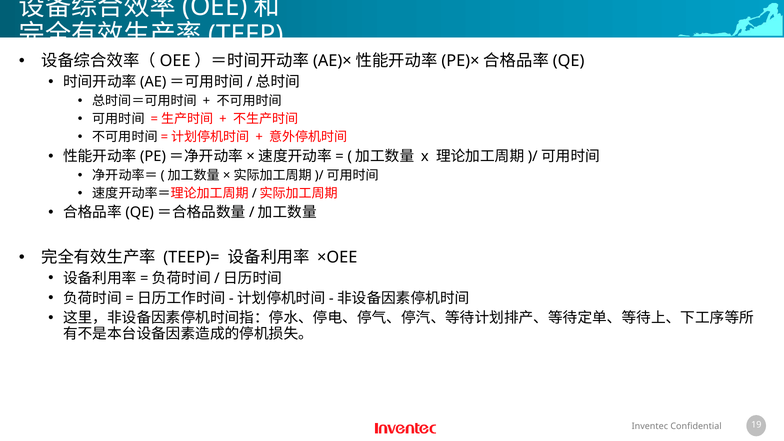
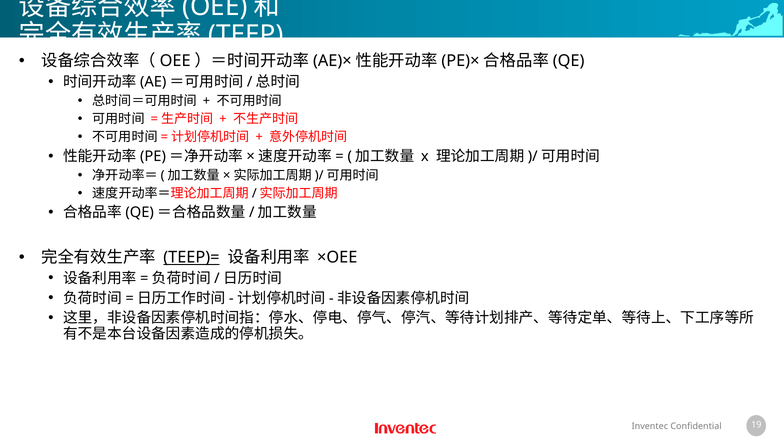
TEEP)= underline: none -> present (191, 257)
